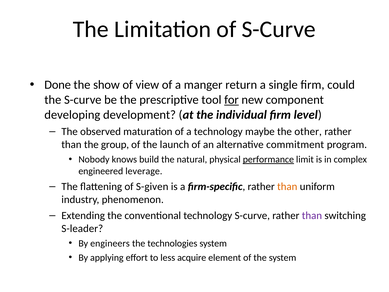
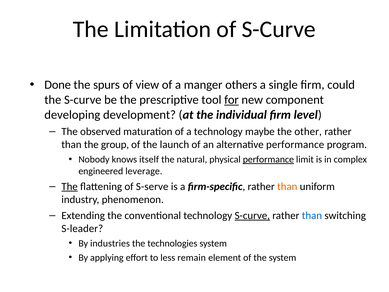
show: show -> spurs (106, 85)
return: return -> others (241, 85)
alternative commitment: commitment -> performance (295, 144)
build: build -> itself (149, 159)
The underline: none -> present (70, 186)
S-given: S-given -> S-serve (152, 186)
S-curve underline: none -> present (252, 215)
than colour: purple -> blue (312, 215)
engineers: engineers -> industries (110, 243)
acquire: acquire -> remain (192, 257)
